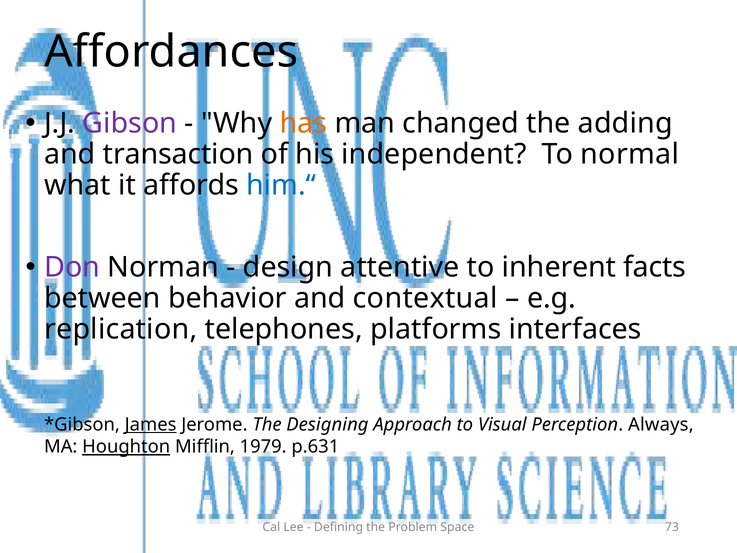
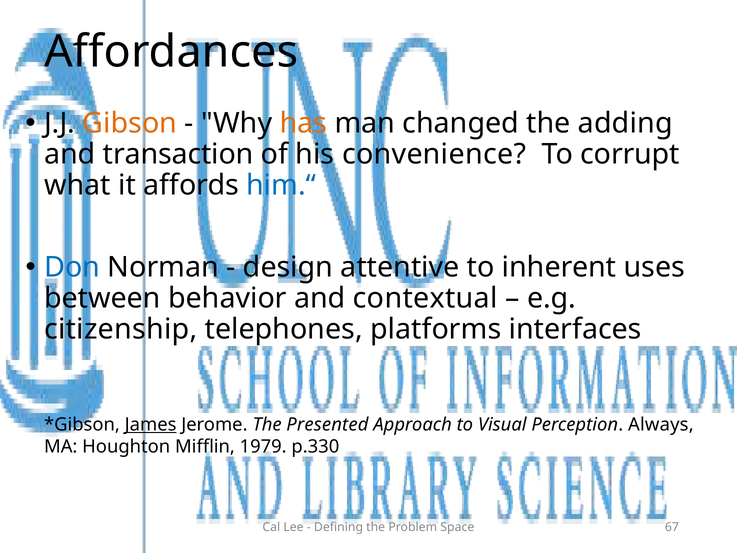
Gibson colour: purple -> orange (130, 123)
independent: independent -> convenience (434, 154)
normal: normal -> corrupt (630, 154)
Don colour: purple -> blue (72, 267)
facts: facts -> uses (654, 267)
replication: replication -> citizenship (121, 329)
Designing: Designing -> Presented (327, 424)
Houghton underline: present -> none (126, 447)
p.631: p.631 -> p.330 (315, 447)
73: 73 -> 67 (672, 527)
